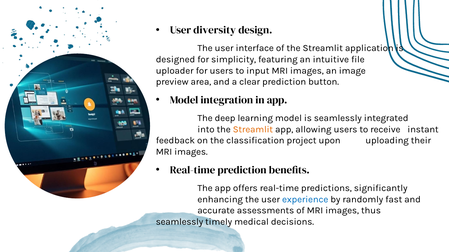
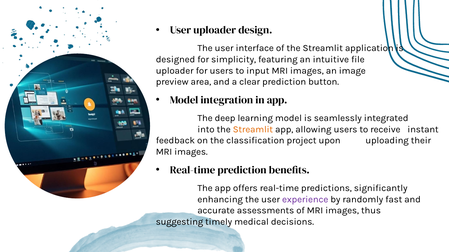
User diversity: diversity -> uploader (215, 30)
experience colour: blue -> purple (305, 200)
seamlessly: seamlessly -> suggesting (180, 222)
